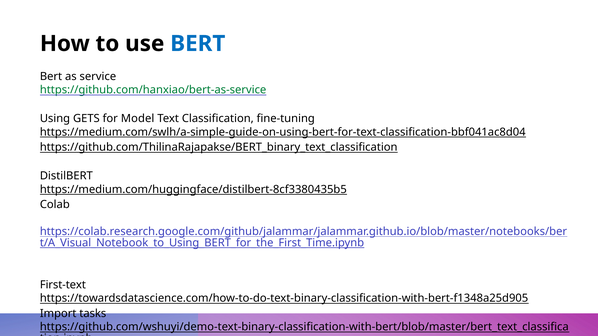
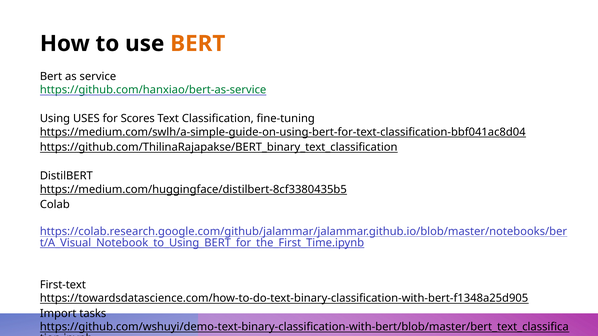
BERT colour: blue -> orange (198, 44)
GETS: GETS -> USES (86, 119)
Model: Model -> Scores (138, 119)
